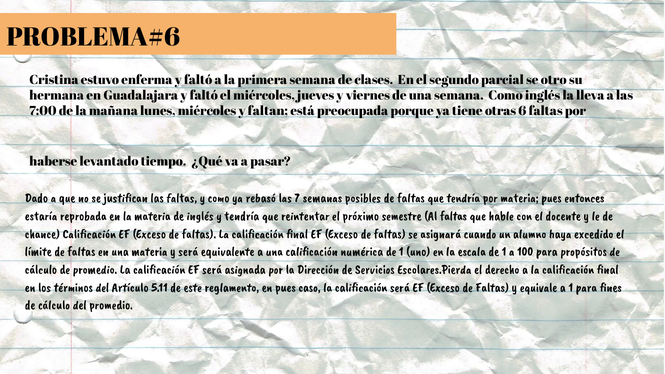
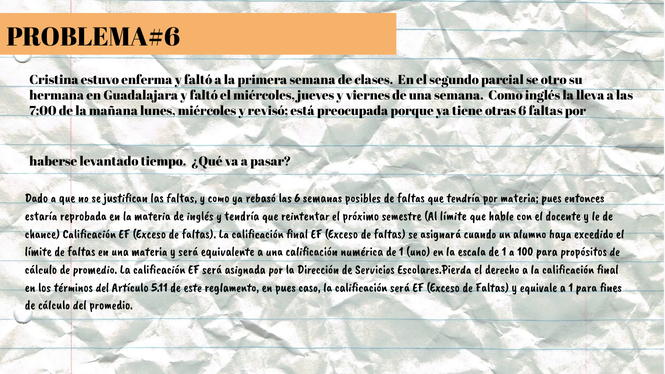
faltan: faltan -> revisó (268, 111)
las 7: 7 -> 6 (297, 198)
Al faltas: faltas -> límite (453, 216)
